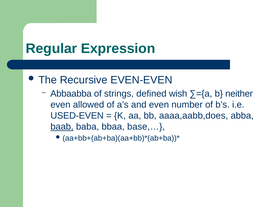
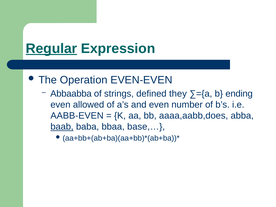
Regular underline: none -> present (51, 49)
Recursive: Recursive -> Operation (84, 80)
wish: wish -> they (178, 94)
neither: neither -> ending (239, 94)
USED-EVEN: USED-EVEN -> AABB-EVEN (77, 116)
